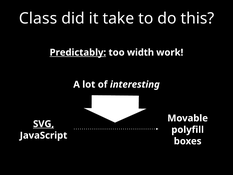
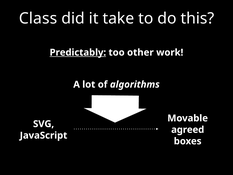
width: width -> other (140, 52)
interesting: interesting -> algorithms (135, 84)
SVG underline: present -> none (44, 124)
polyfill: polyfill -> agreed (188, 130)
